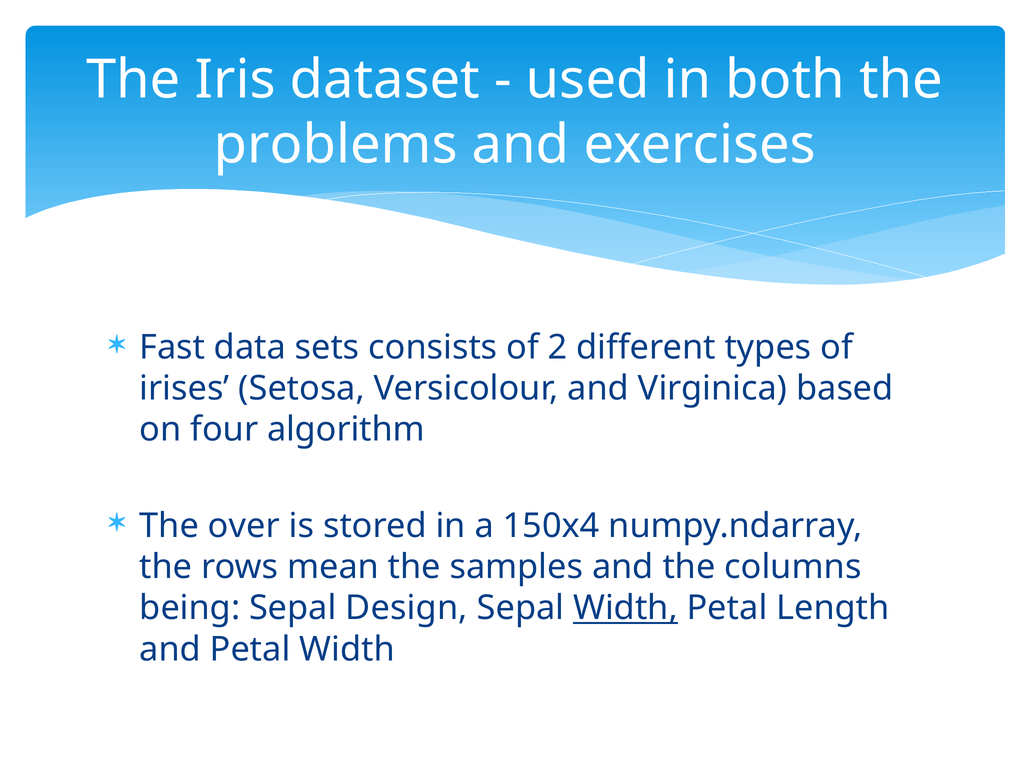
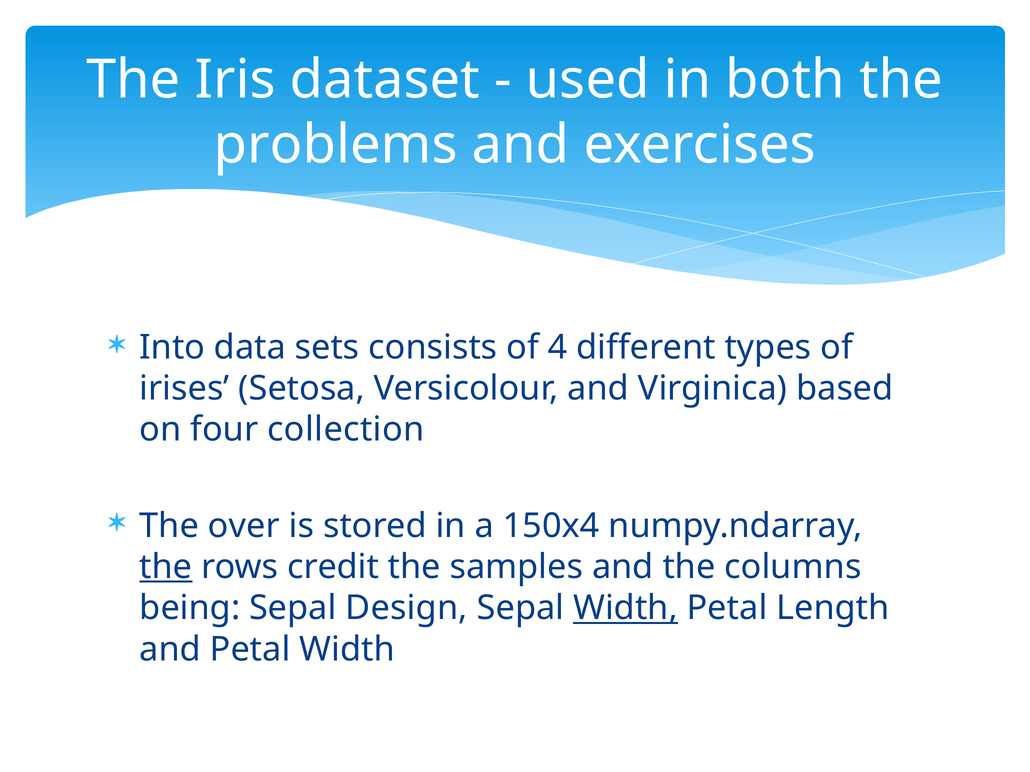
Fast: Fast -> Into (172, 348)
2: 2 -> 4 (558, 348)
algorithm: algorithm -> collection (346, 430)
the underline: none -> present (166, 567)
mean: mean -> credit (333, 567)
